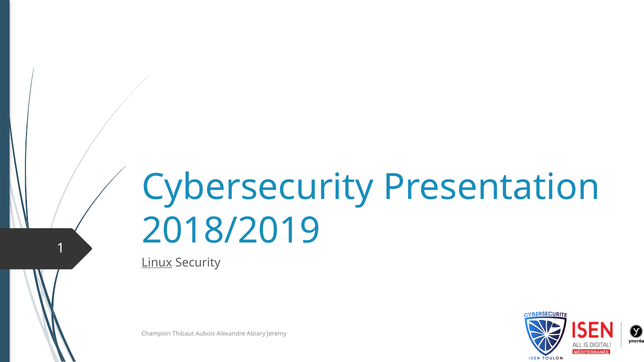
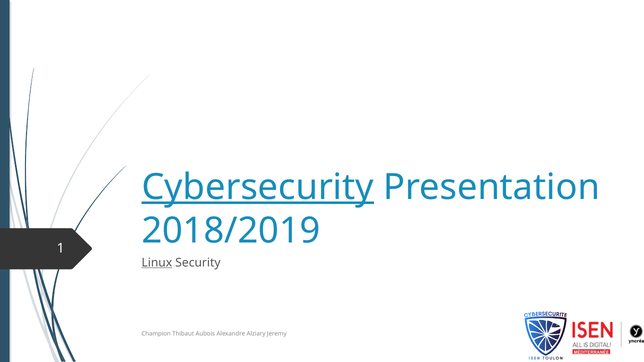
Cybersecurity underline: none -> present (258, 187)
